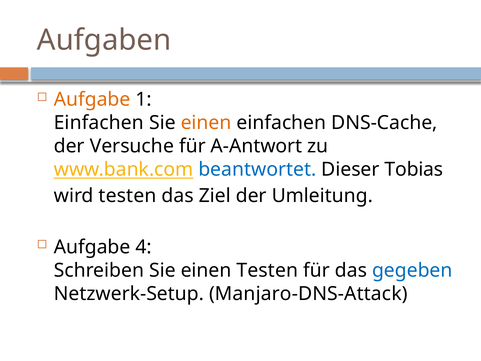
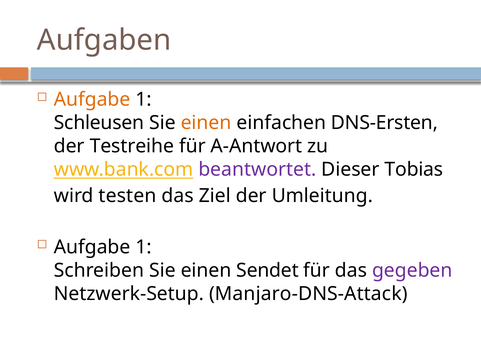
Einfachen: Einfachen -> Schleusen (99, 123)
DNS-Cache: DNS-Cache -> DNS-Ersten (384, 123)
Versuche: Versuche -> Testreihe (132, 146)
beantwortet colour: blue -> purple (257, 169)
4: 4 -> 1 (144, 247)
einen Testen: Testen -> Sendet (267, 270)
gegeben colour: blue -> purple (412, 270)
